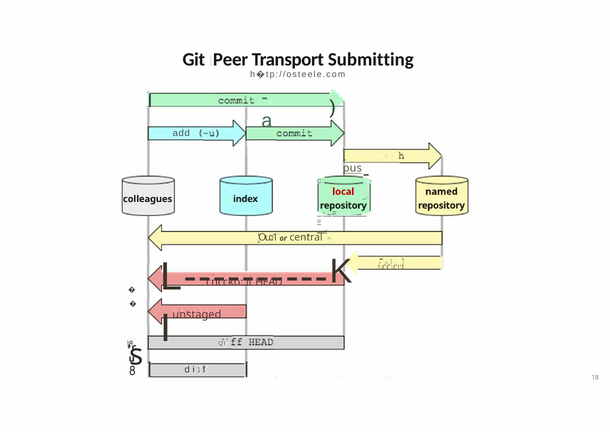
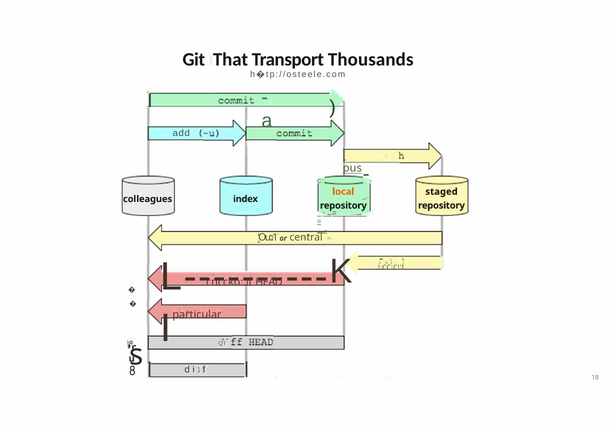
Peer: Peer -> That (230, 59)
Submitting: Submitting -> Thousands (371, 59)
local colour: red -> orange (343, 191)
named: named -> staged (442, 191)
unstaged: unstaged -> particular (197, 314)
